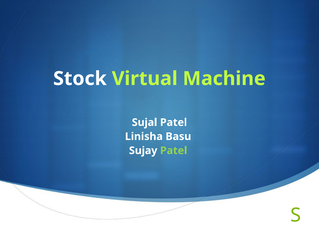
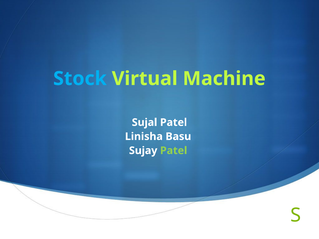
Stock colour: white -> light blue (80, 79)
